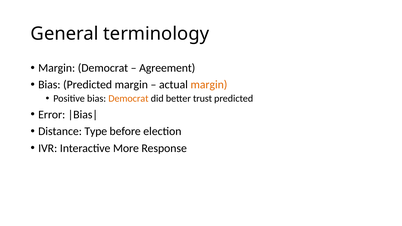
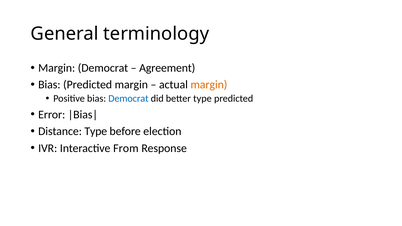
Democrat colour: orange -> blue (128, 99)
better trust: trust -> type (202, 99)
More: More -> From (126, 148)
